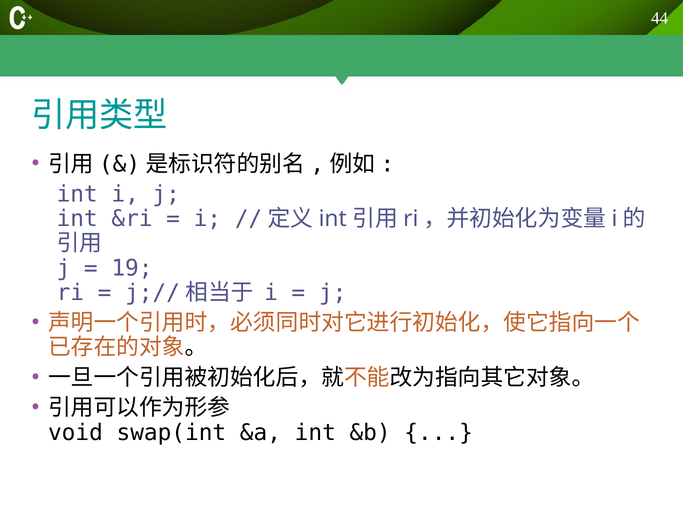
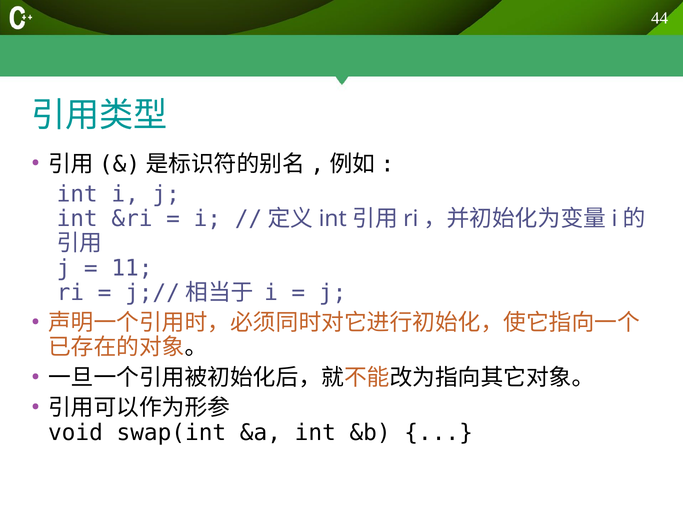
19: 19 -> 11 (132, 268)
